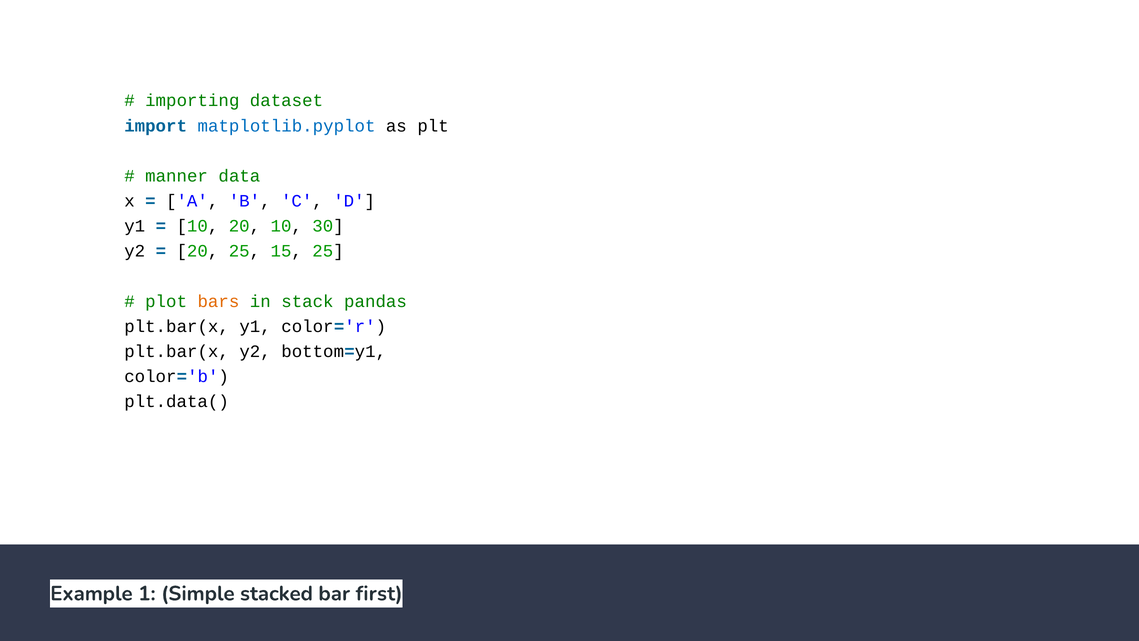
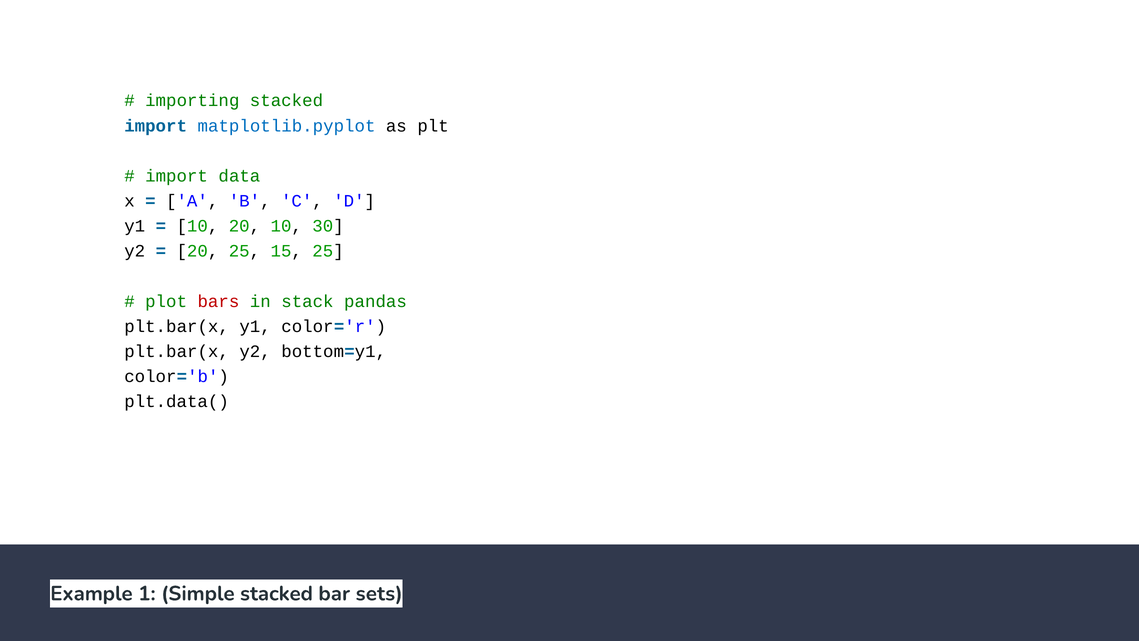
importing dataset: dataset -> stacked (286, 101)
manner: manner -> import (177, 176)
bars colour: orange -> red (218, 301)
first: first -> sets (379, 593)
